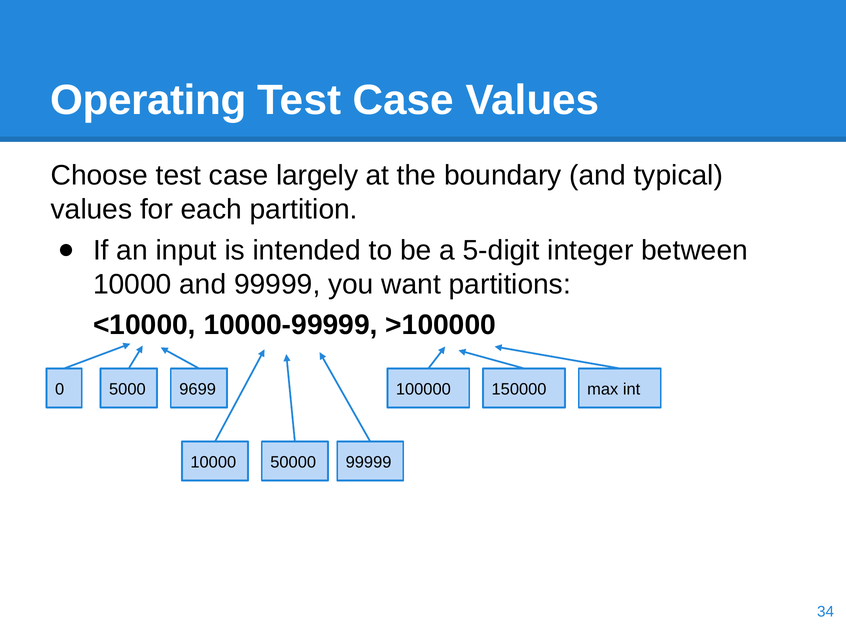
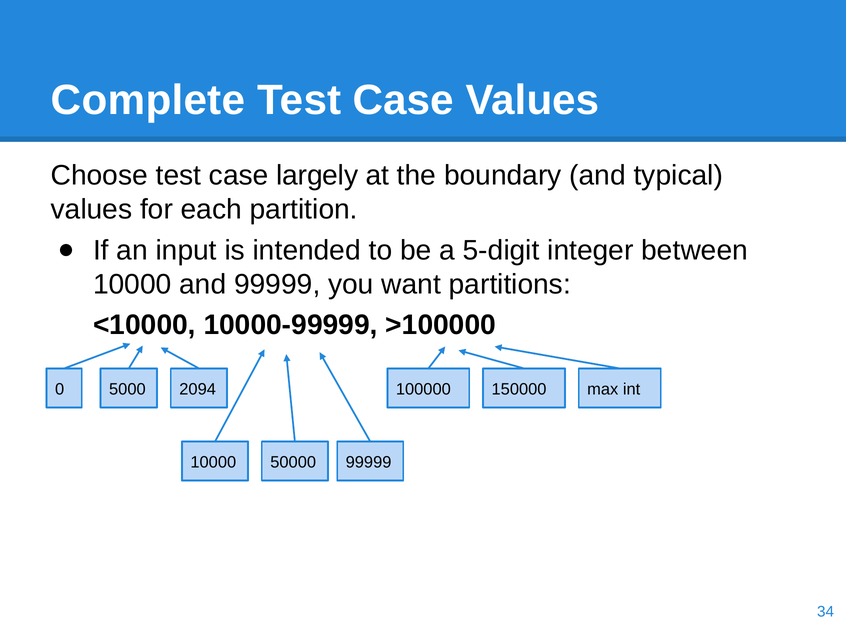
Operating: Operating -> Complete (148, 100)
9699: 9699 -> 2094 (198, 389)
